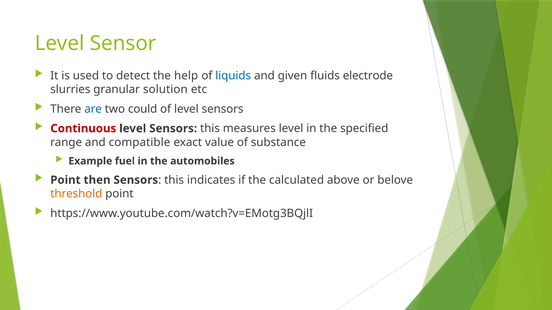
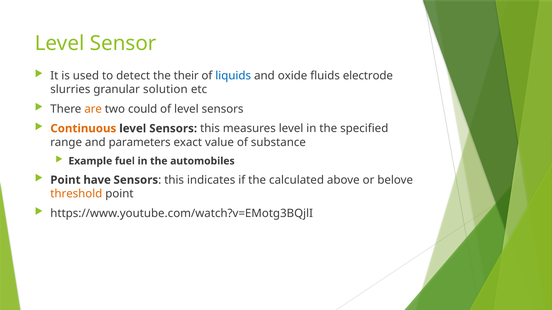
help: help -> their (186, 76)
given: given -> oxide (293, 76)
are colour: blue -> orange (93, 109)
Continuous colour: red -> orange (83, 129)
compatible: compatible -> parameters (140, 143)
then: then -> have (97, 180)
